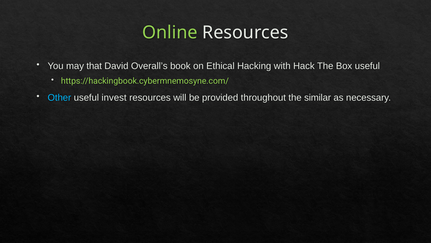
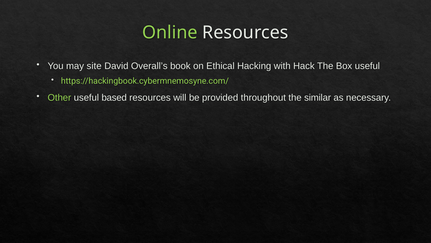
that: that -> site (94, 66)
Other colour: light blue -> light green (59, 97)
invest: invest -> based (114, 97)
